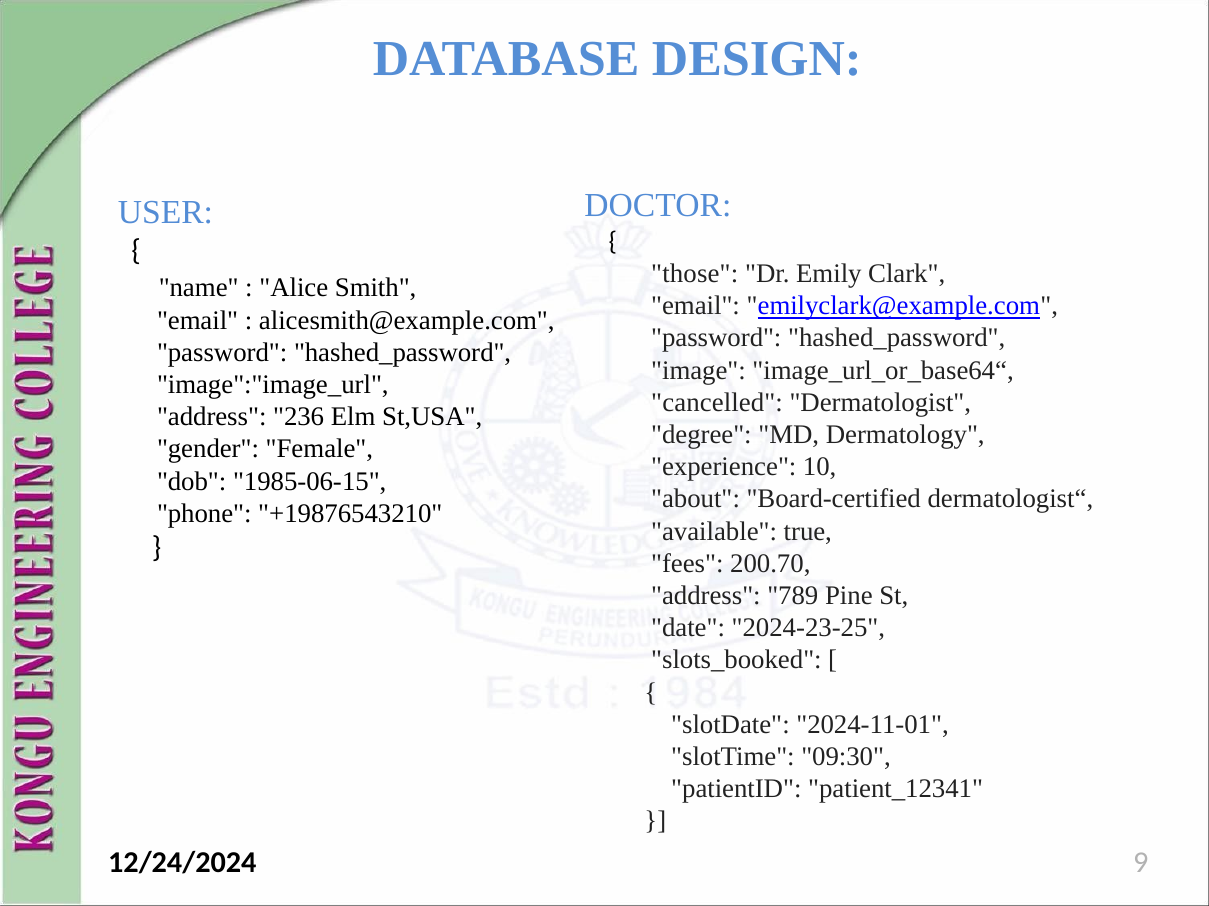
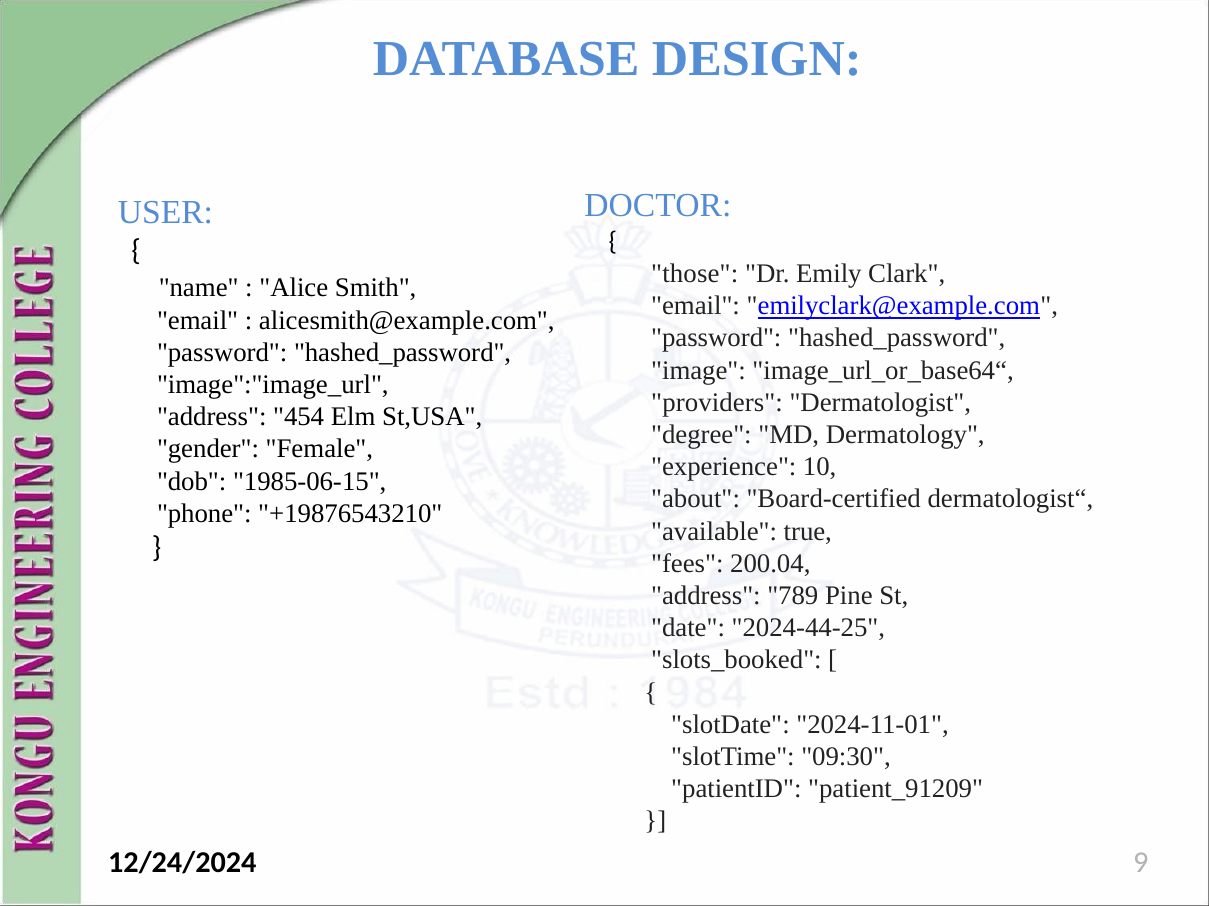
cancelled: cancelled -> providers (717, 403)
236: 236 -> 454 (299, 417)
200.70: 200.70 -> 200.04 (770, 564)
2024-23-25: 2024-23-25 -> 2024-44-25 (808, 628)
patient_12341: patient_12341 -> patient_91209 (896, 789)
